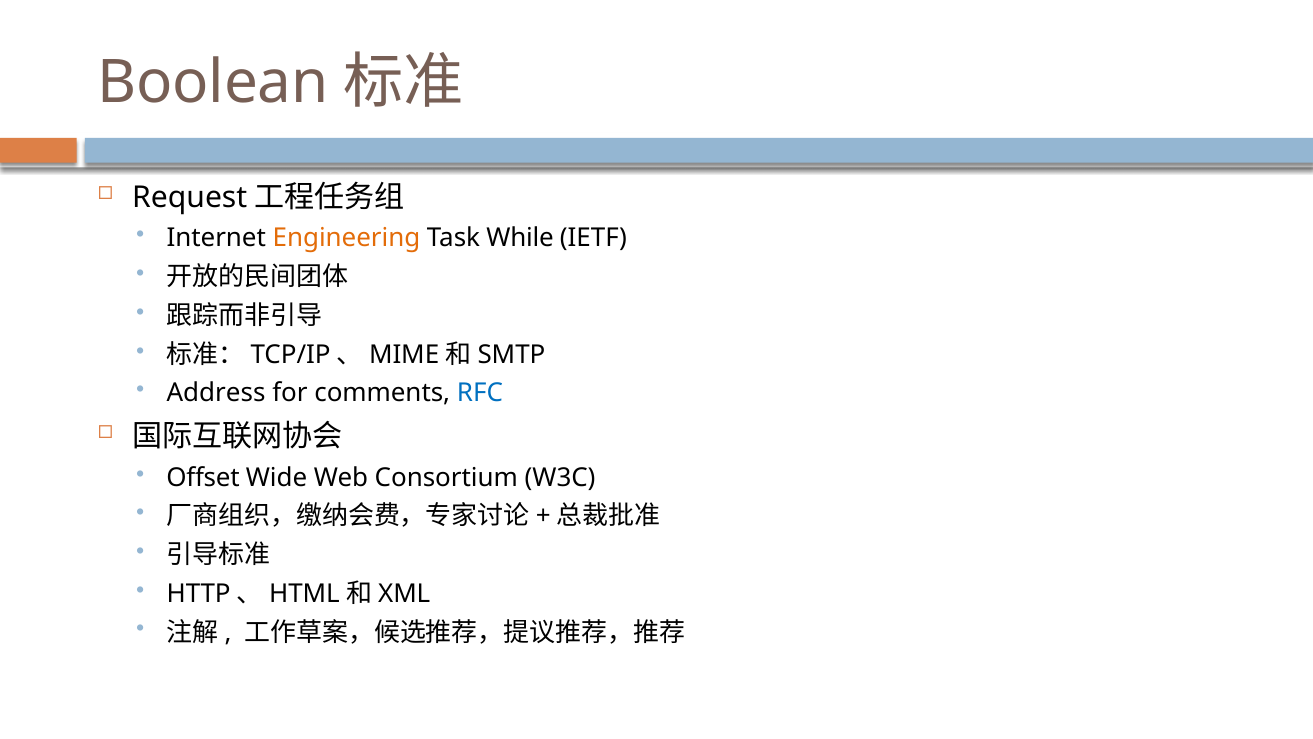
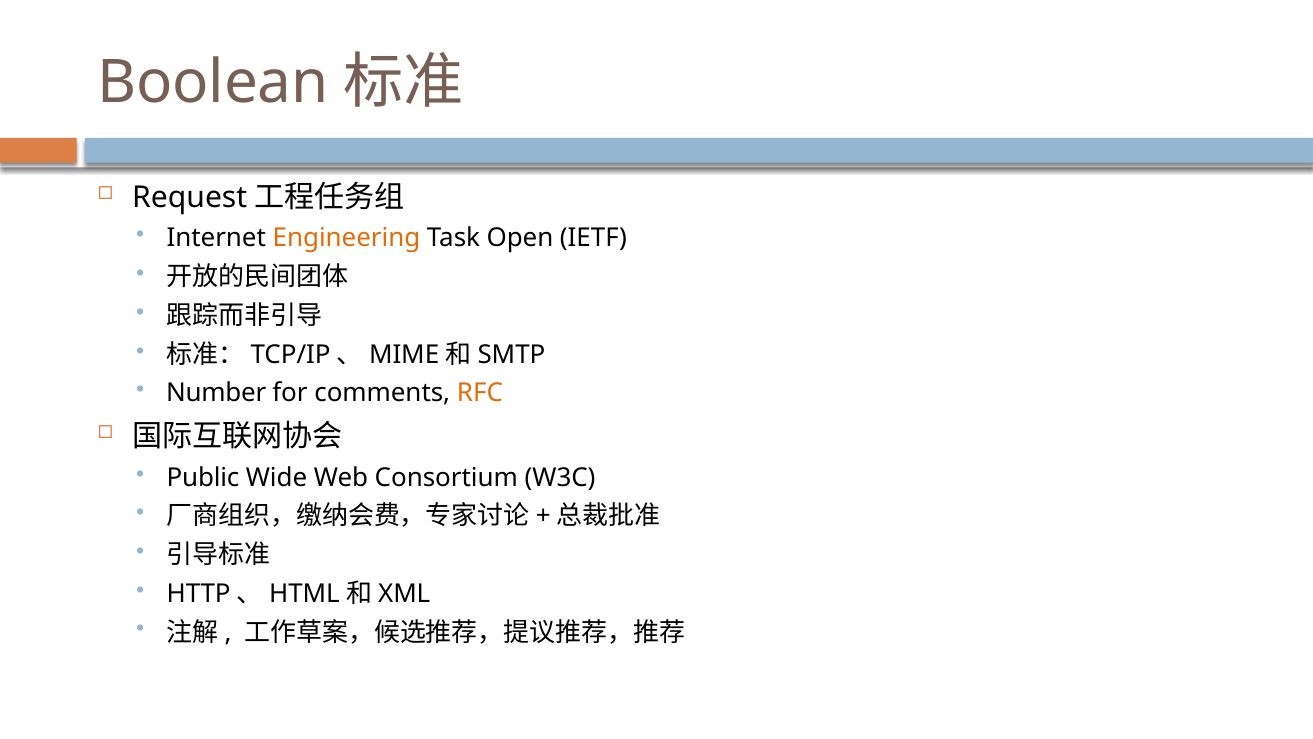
While: While -> Open (520, 238)
Address: Address -> Number (216, 393)
RFC colour: blue -> orange (480, 393)
Offset: Offset -> Public (203, 477)
